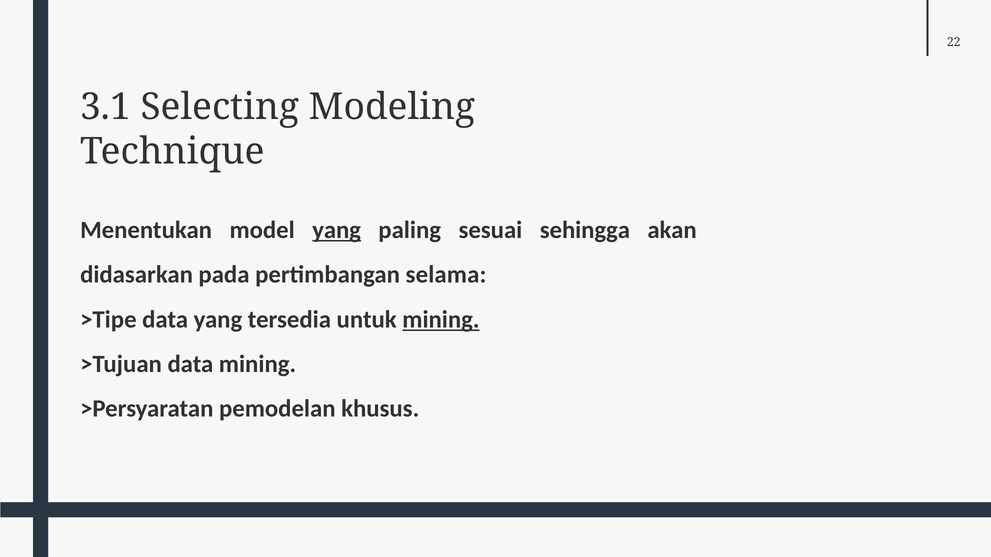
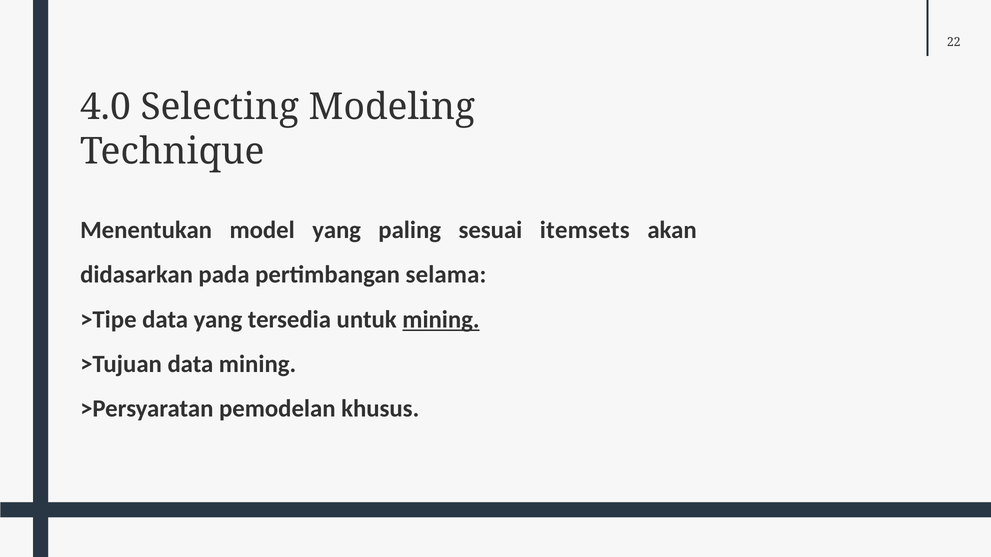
3.1: 3.1 -> 4.0 (106, 107)
yang underline: present -> none (337, 230)
sehingga: sehingga -> itemsets (585, 230)
